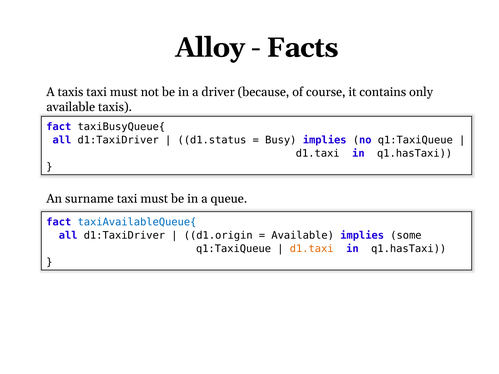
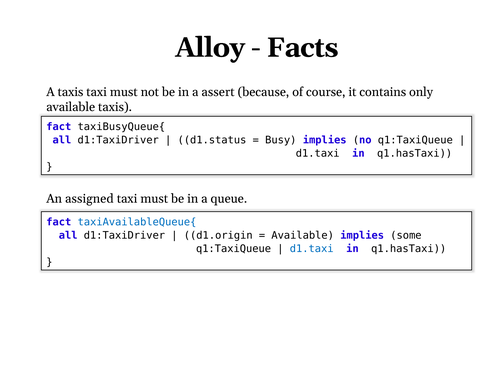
driver: driver -> assert (218, 92)
surname: surname -> assigned (89, 199)
d1.taxi colour: orange -> blue (312, 249)
